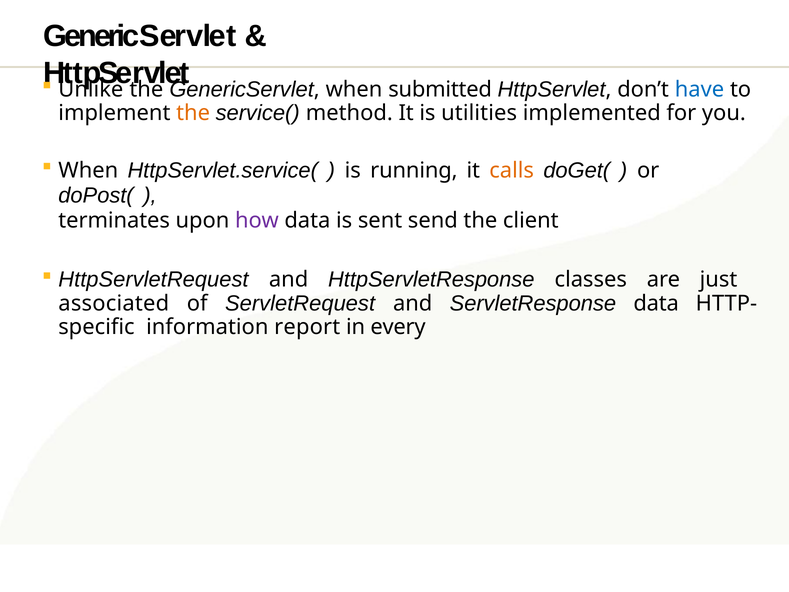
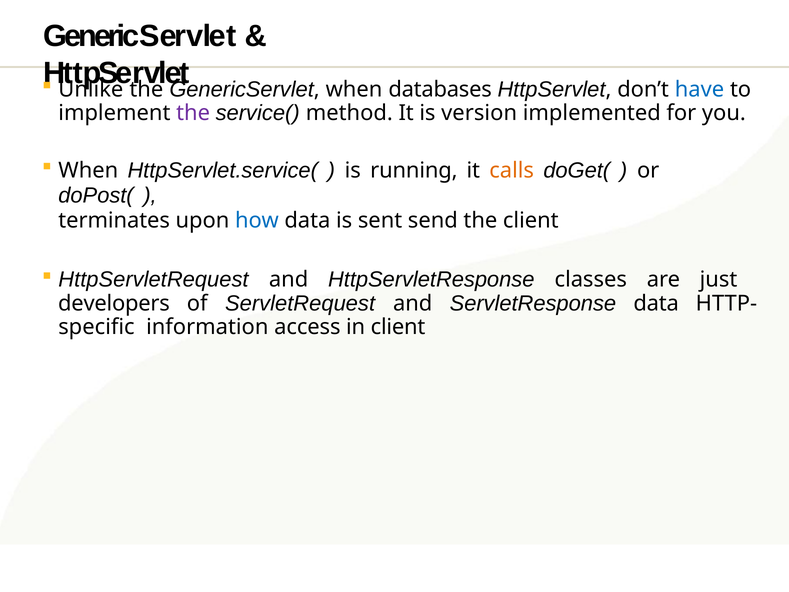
submitted: submitted -> databases (440, 89)
the colour: orange -> purple (193, 113)
utilities: utilities -> version (479, 113)
how colour: purple -> blue (257, 220)
associated: associated -> developers (114, 303)
report: report -> access (307, 327)
in every: every -> client (398, 327)
